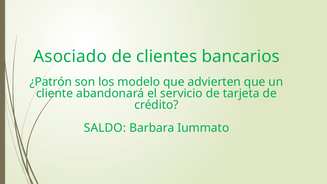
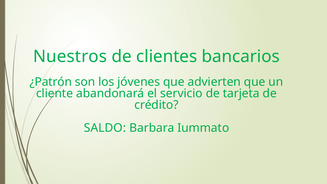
Asociado: Asociado -> Nuestros (70, 56)
modelo: modelo -> jóvenes (139, 82)
